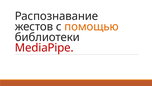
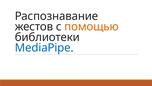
MediaPipe colour: red -> blue (44, 47)
